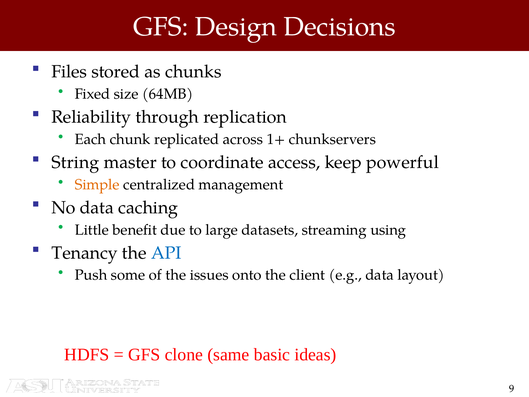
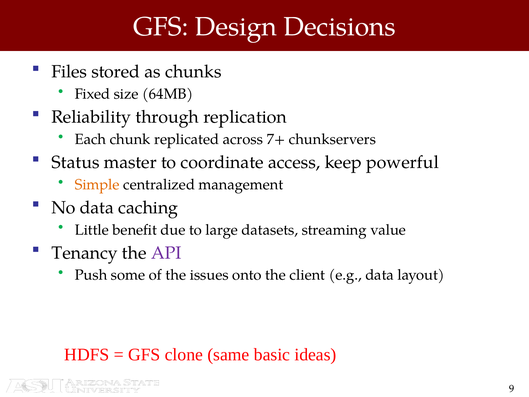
1+: 1+ -> 7+ (276, 139)
String: String -> Status (76, 162)
using: using -> value (388, 230)
API colour: blue -> purple (166, 253)
